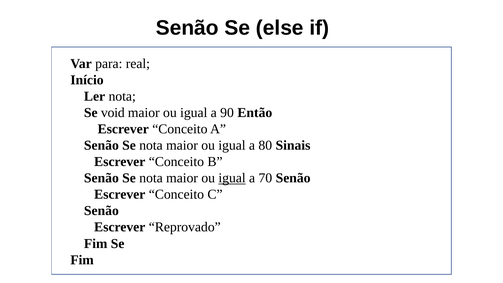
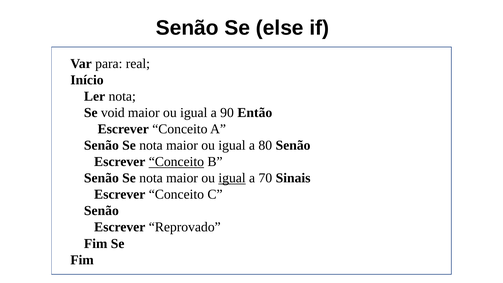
80 Sinais: Sinais -> Senão (293, 145)
Conceito underline: none -> present (176, 162)
70 Senão: Senão -> Sinais (293, 178)
